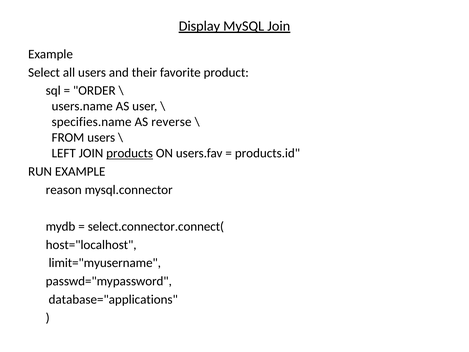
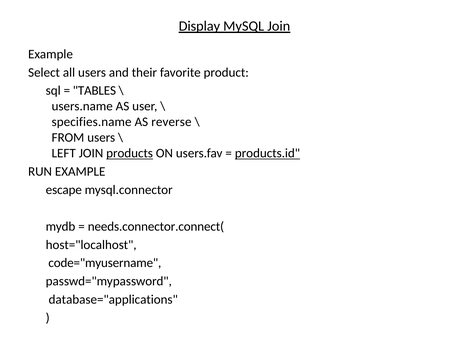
ORDER: ORDER -> TABLES (94, 91)
products.id underline: none -> present (267, 153)
reason: reason -> escape (64, 190)
select.connector.connect(: select.connector.connect( -> needs.connector.connect( (156, 226)
limit="myusername: limit="myusername -> code="myusername (105, 263)
